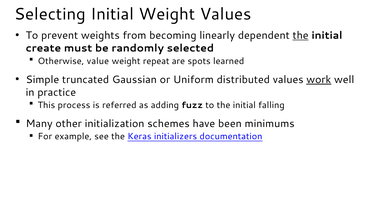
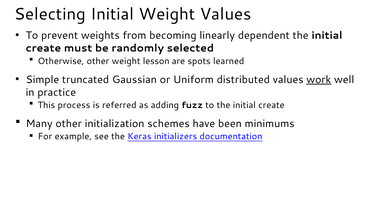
the underline: present -> none (301, 36)
Otherwise value: value -> other (98, 61)
repeat: repeat -> lesson (156, 61)
to the initial falling: falling -> create (271, 105)
